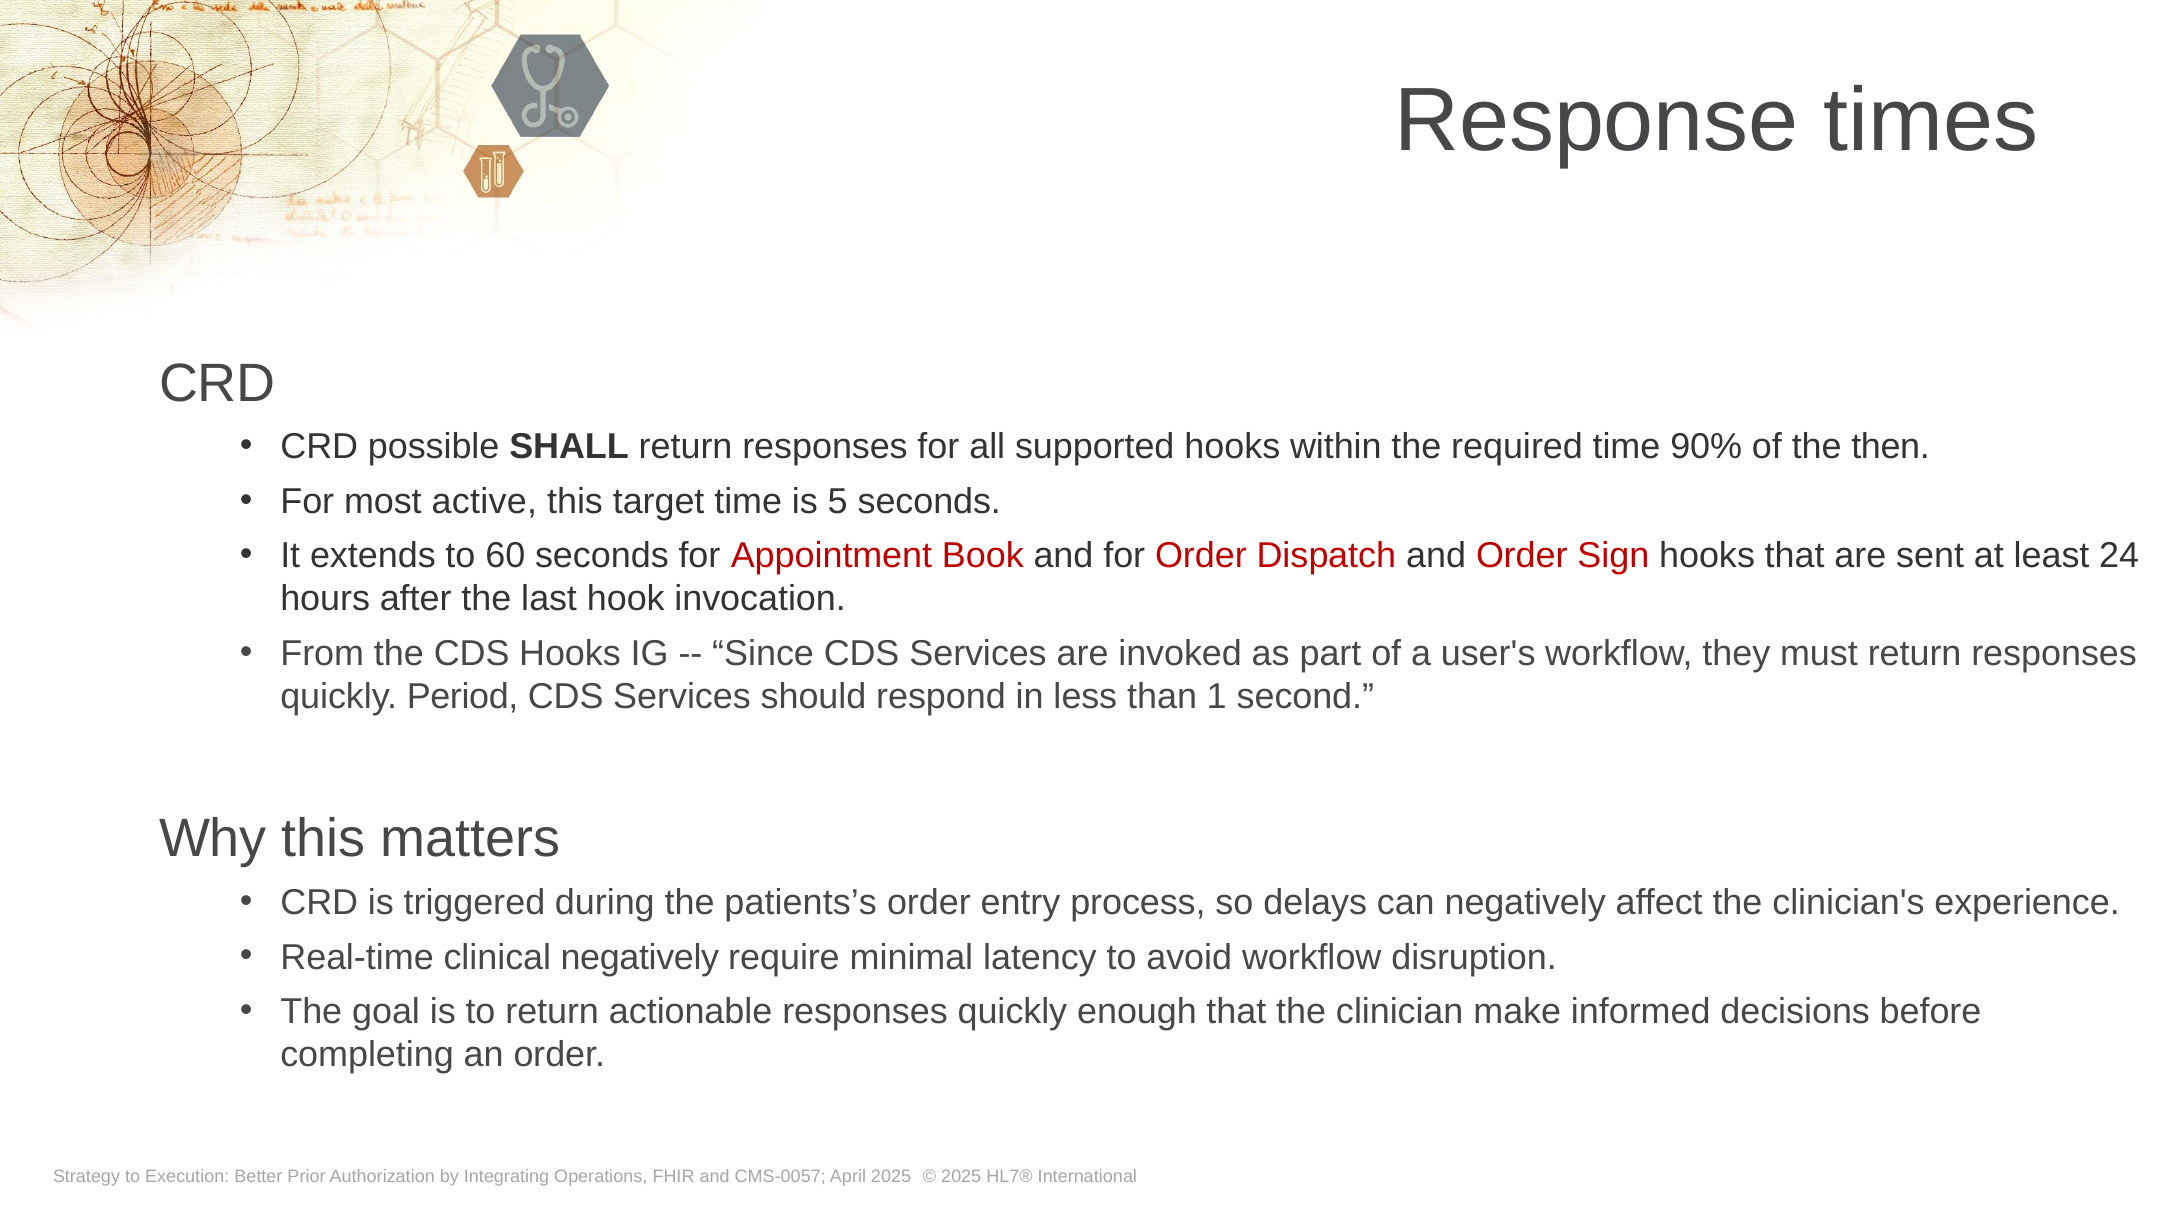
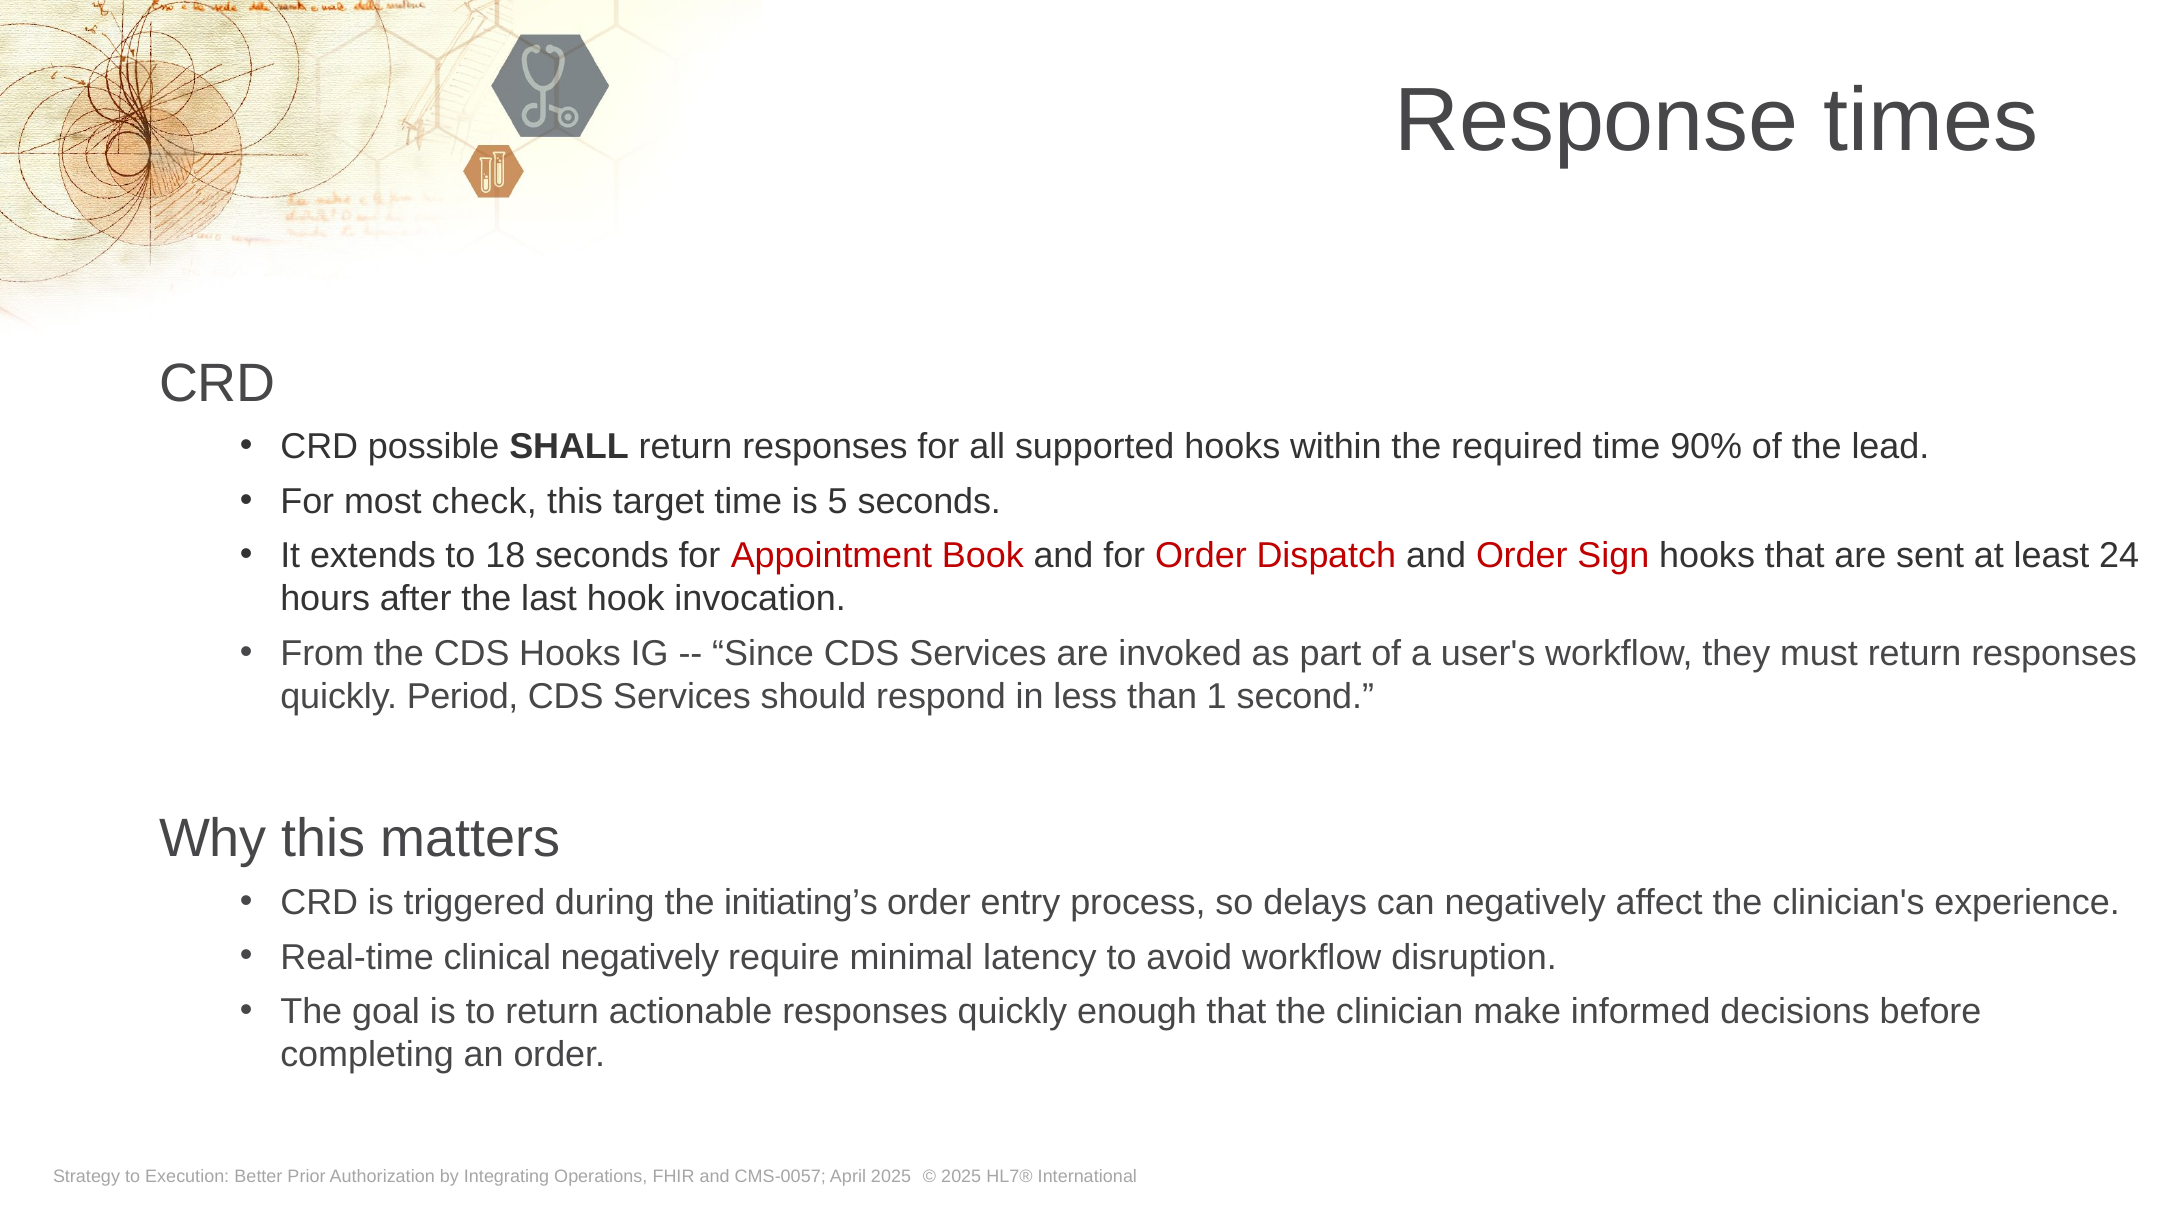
then: then -> lead (1890, 447)
active: active -> check (484, 501)
60: 60 -> 18 (505, 556)
patients’s: patients’s -> initiating’s (801, 903)
